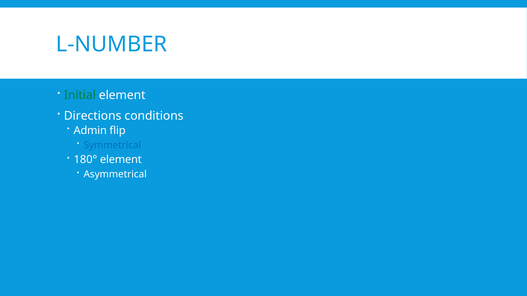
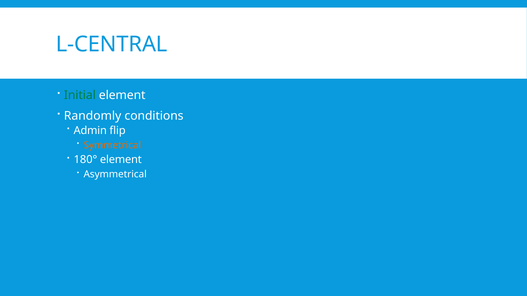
L-NUMBER: L-NUMBER -> L-CENTRAL (112, 44)
Directions: Directions -> Randomly (93, 116)
Symmetrical colour: blue -> orange (112, 145)
